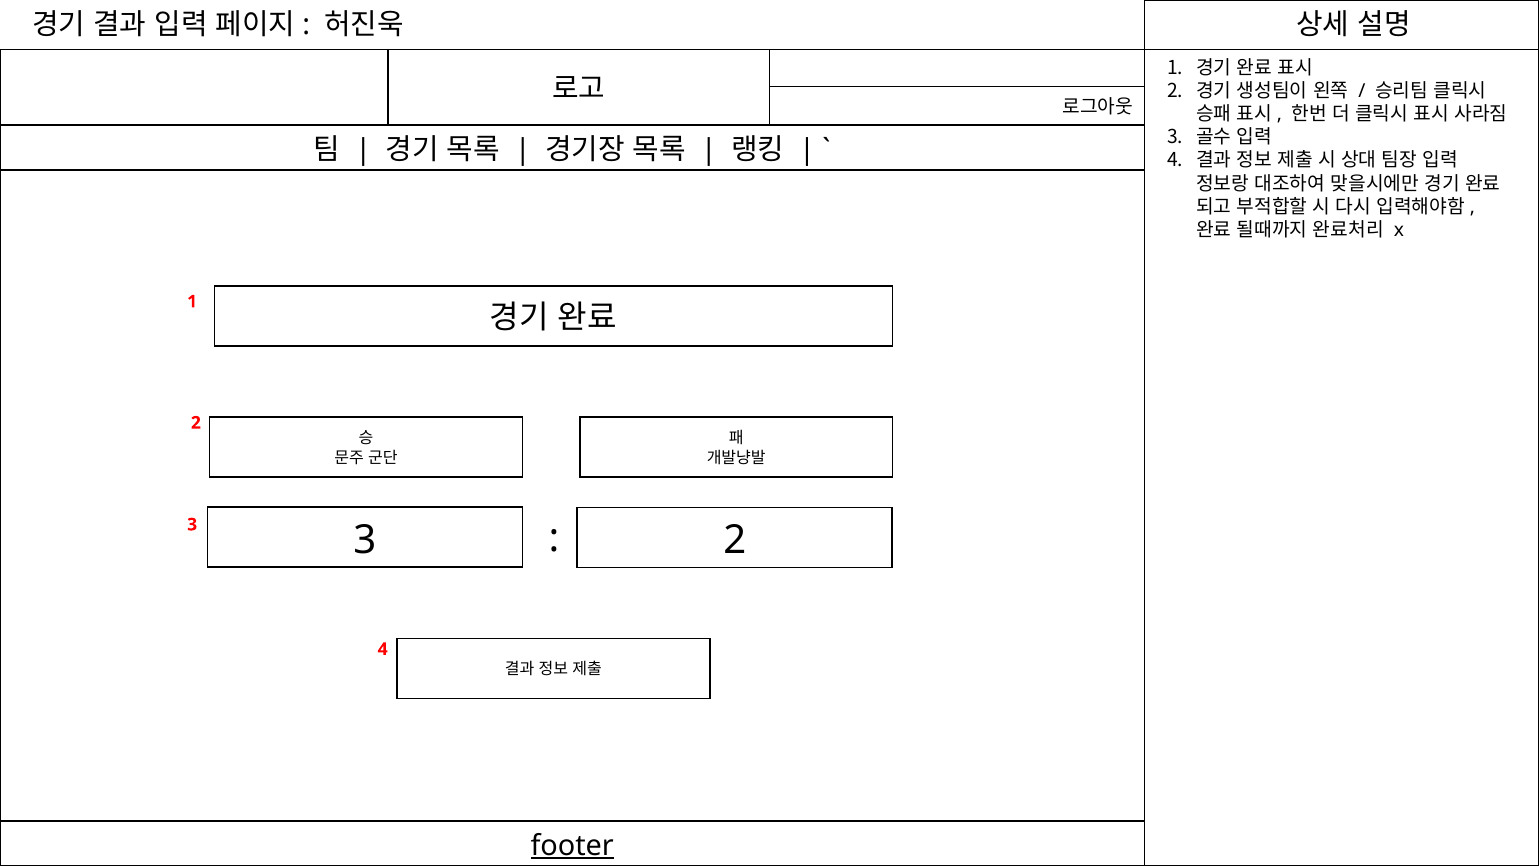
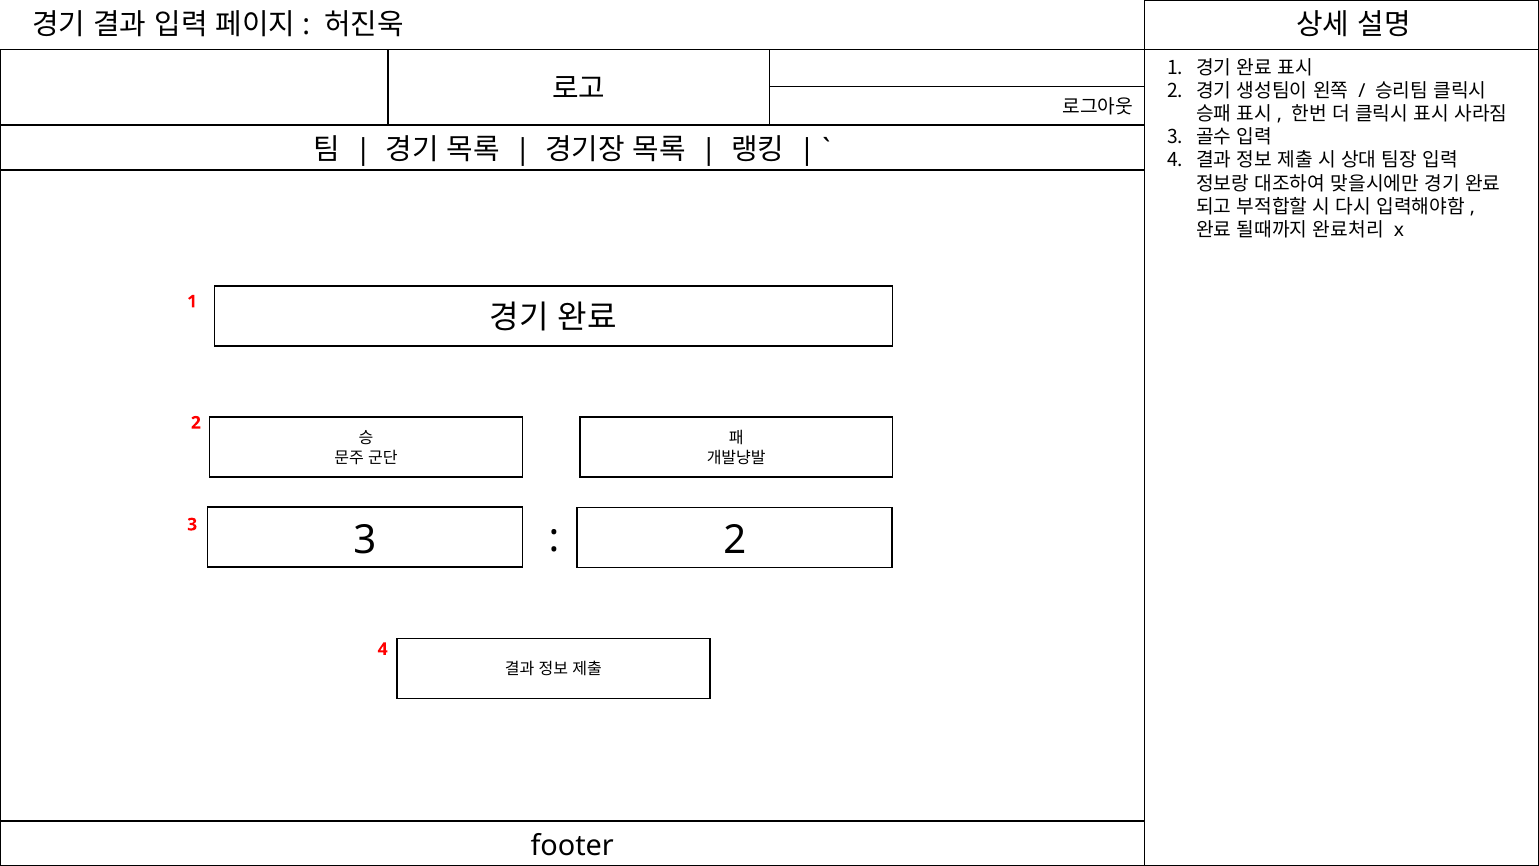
footer underline: present -> none (572, 845)
